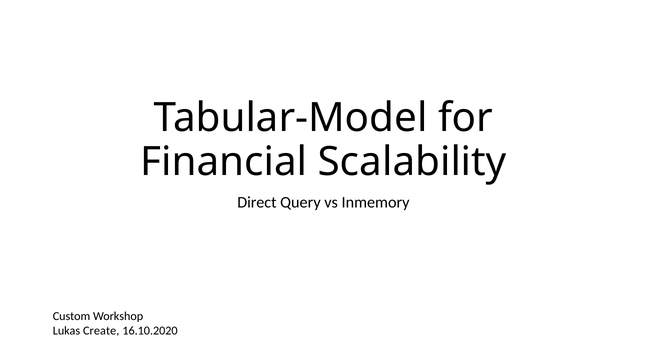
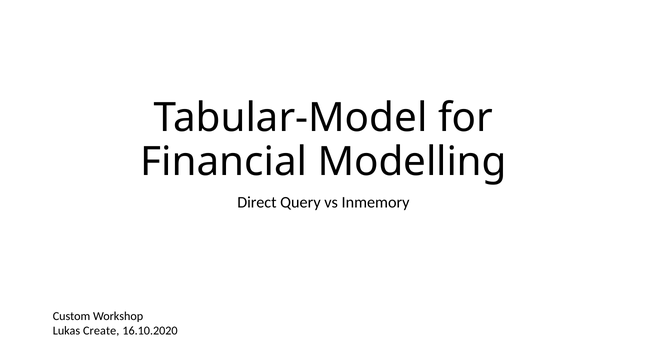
Scalability: Scalability -> Modelling (412, 162)
